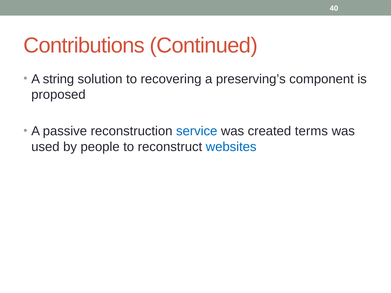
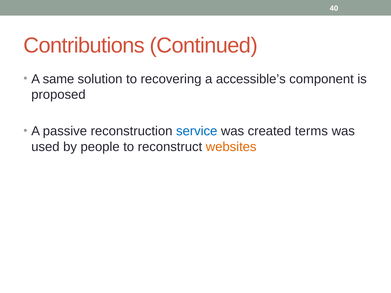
string: string -> same (58, 79)
preserving’s: preserving’s -> accessible’s (251, 79)
websites colour: blue -> orange (231, 147)
